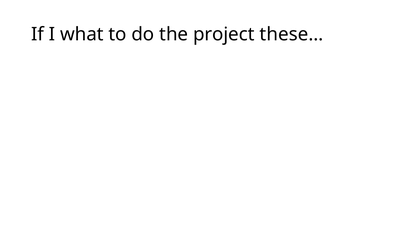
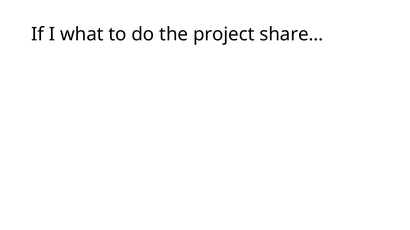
these…: these… -> share… (292, 34)
